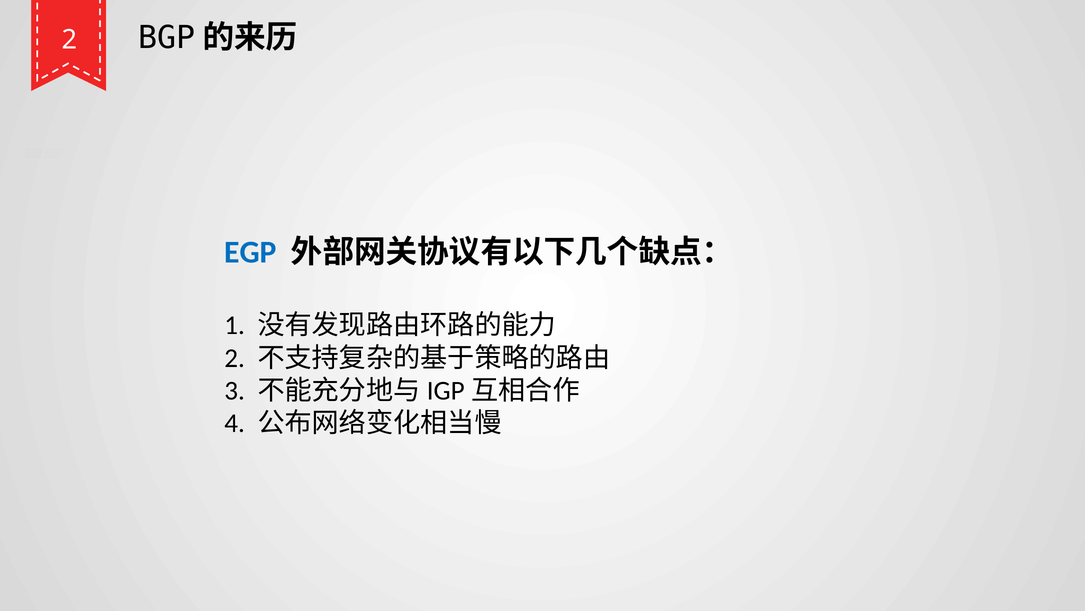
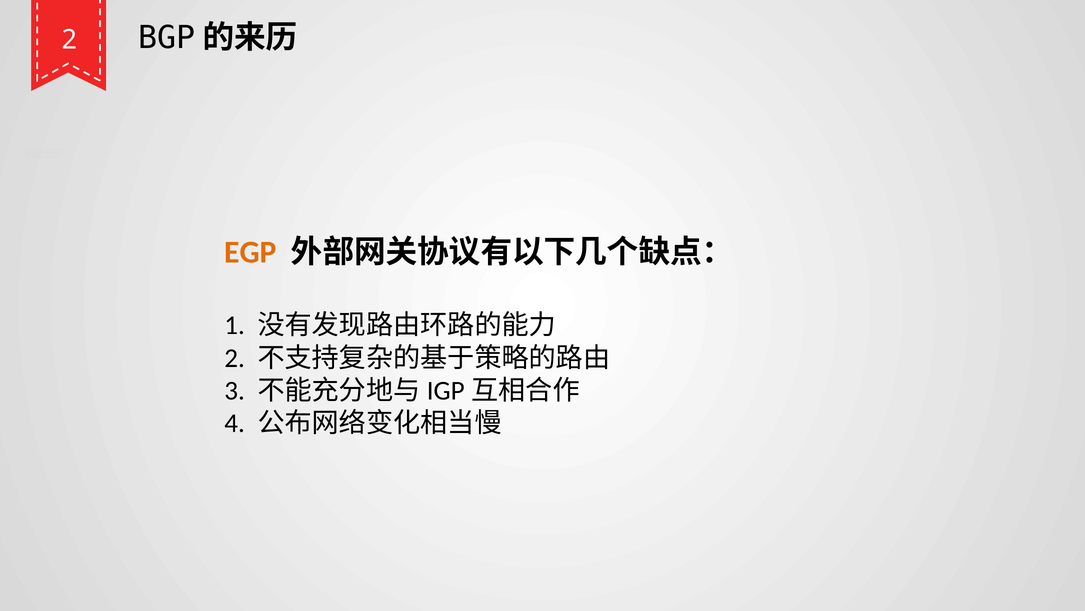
EGP colour: blue -> orange (250, 252)
